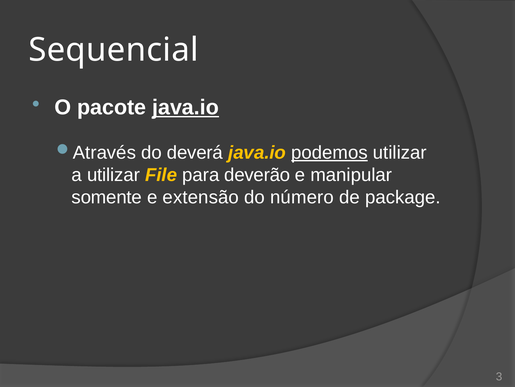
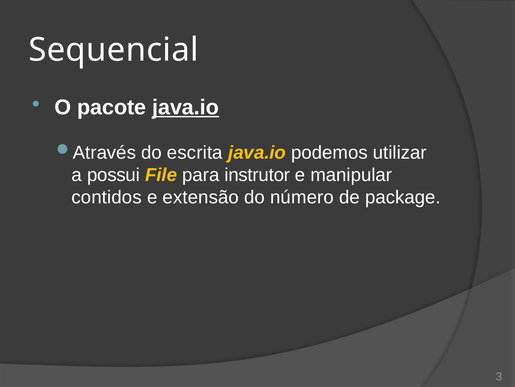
deverá: deverá -> escrita (195, 152)
podemos underline: present -> none (330, 152)
a utilizar: utilizar -> possui (113, 175)
deverão: deverão -> instrutor (257, 175)
somente: somente -> contidos (107, 197)
